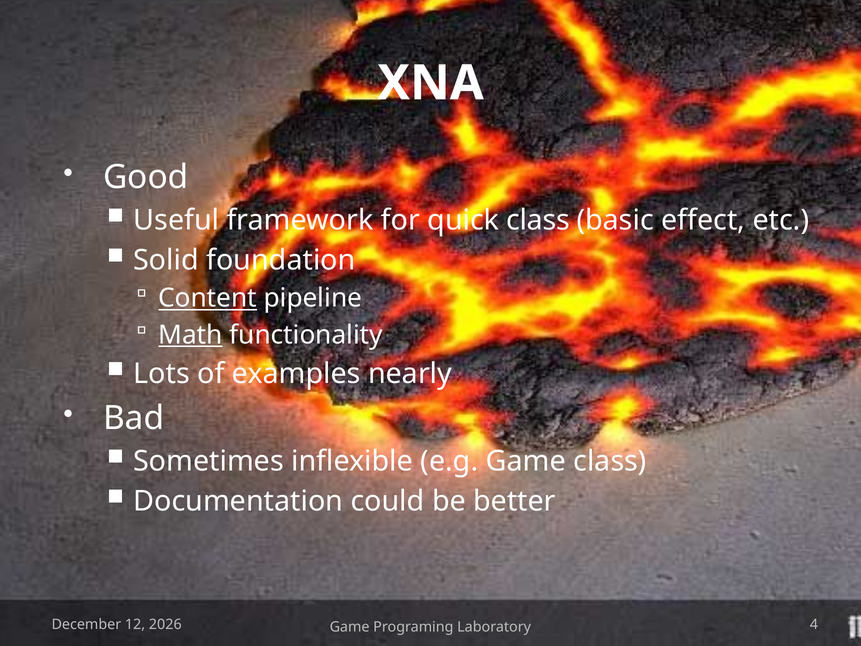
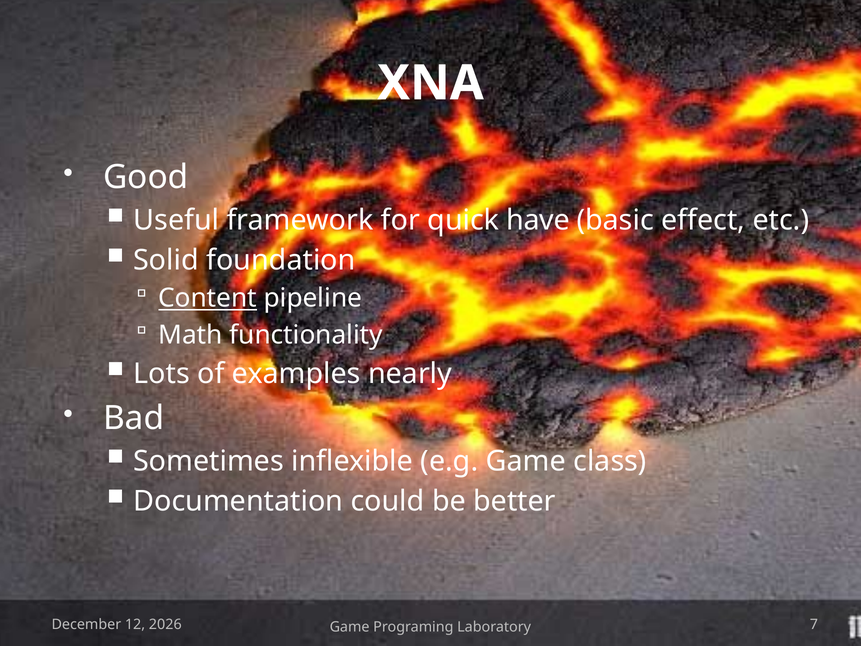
quick class: class -> have (538, 220)
Math underline: present -> none (190, 335)
4: 4 -> 7 (814, 624)
